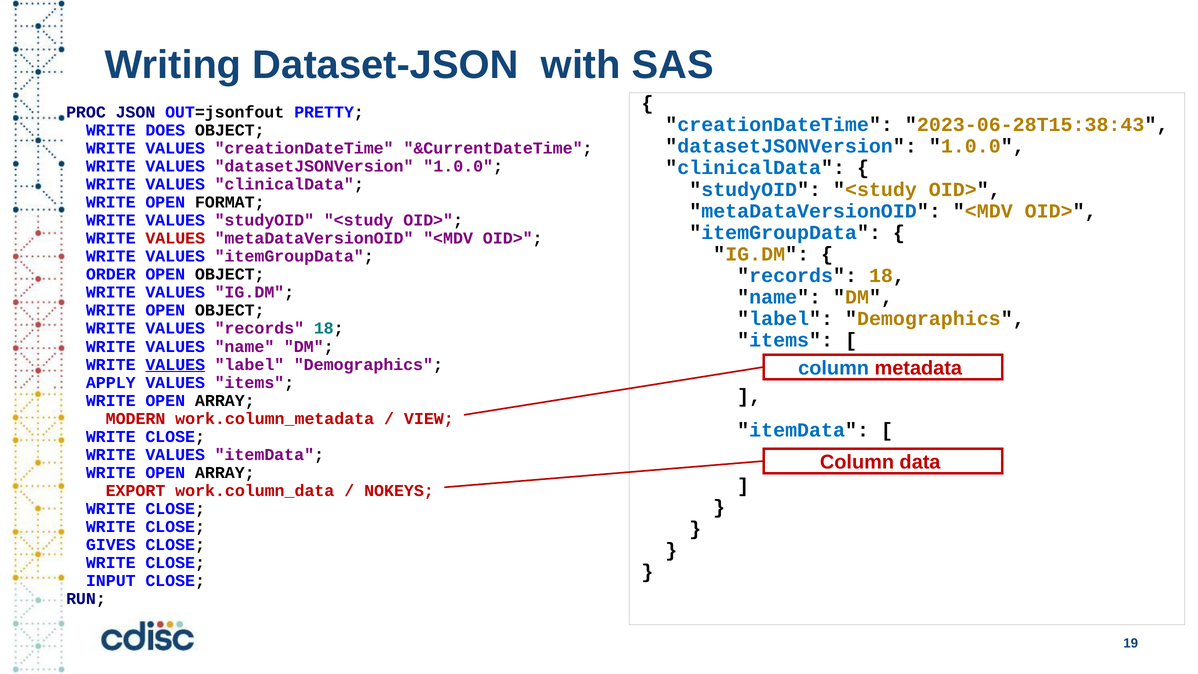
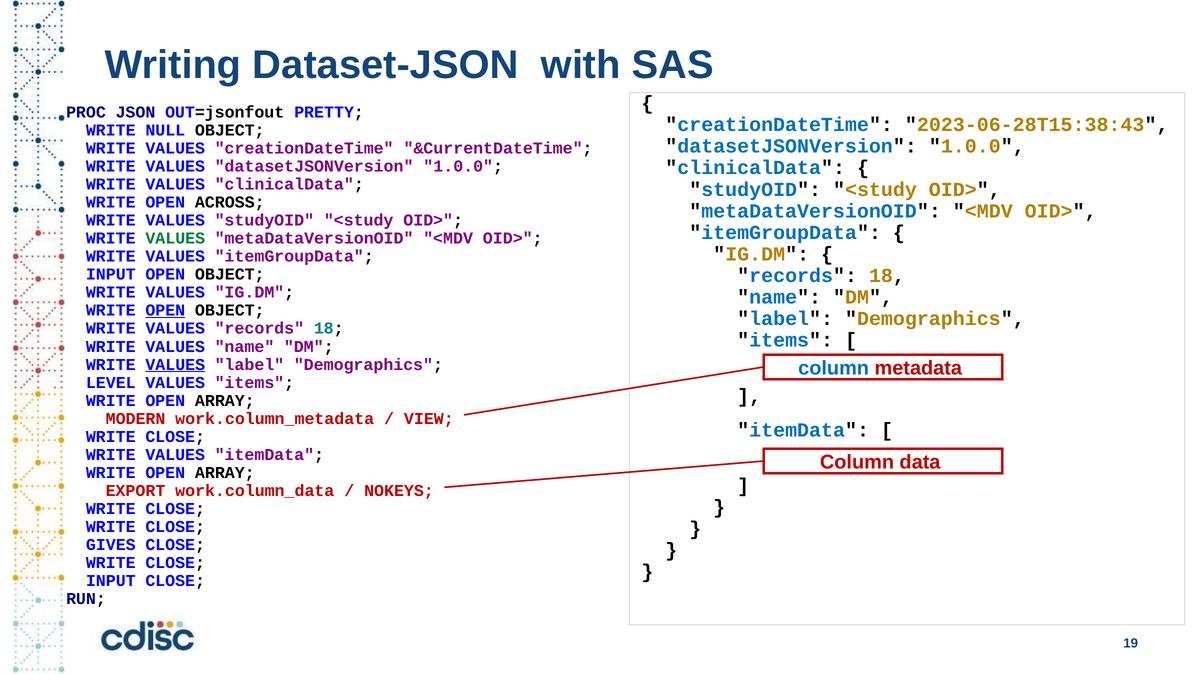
DOES: DOES -> NULL (165, 130)
FORMAT: FORMAT -> ACROSS (230, 202)
VALUES colour: red -> green (175, 238)
ORDER: ORDER -> INPUT (111, 274)
OPEN underline: none -> present (165, 310)
APPLY: APPLY -> LEVEL (111, 382)
